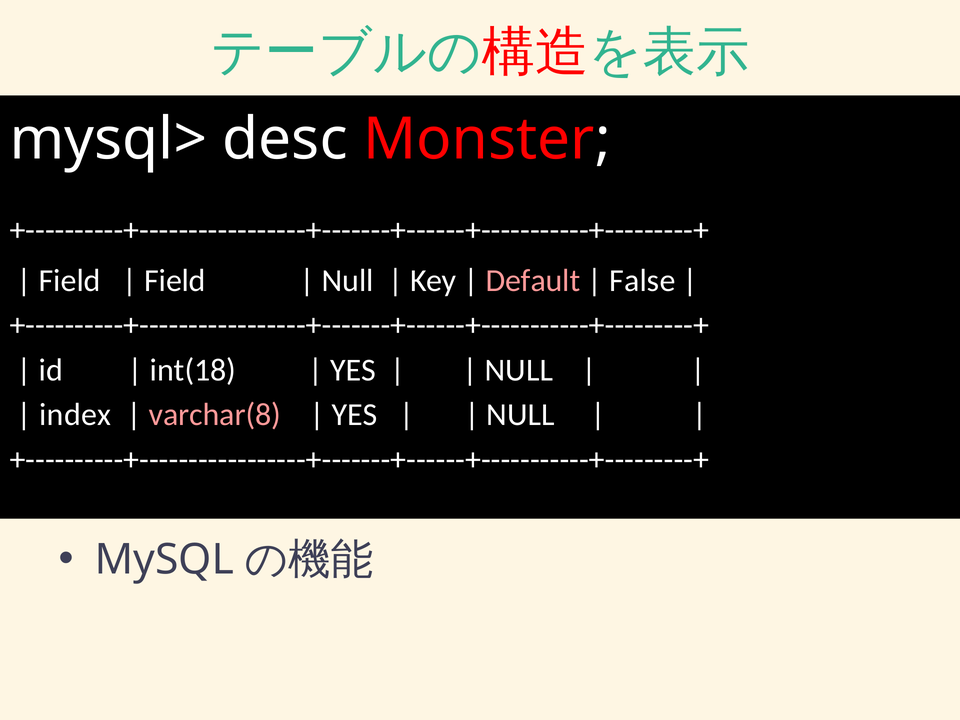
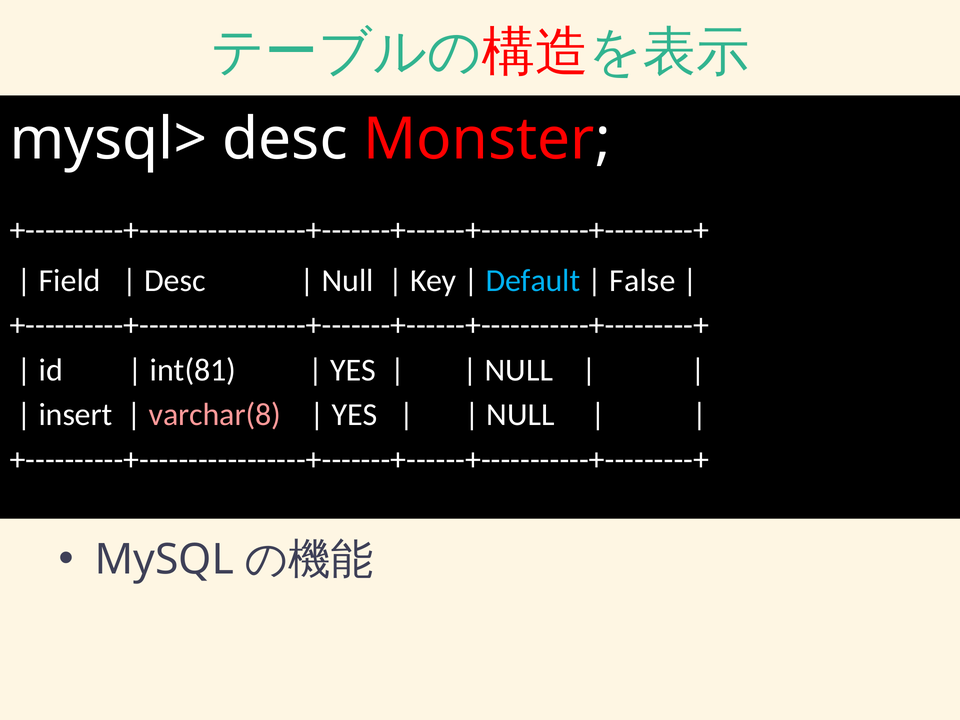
Field: Field -> Desc (175, 280)
Default colour: pink -> light blue (533, 280)
int(18: int(18 -> int(81 (193, 370)
index: index -> insert (76, 415)
